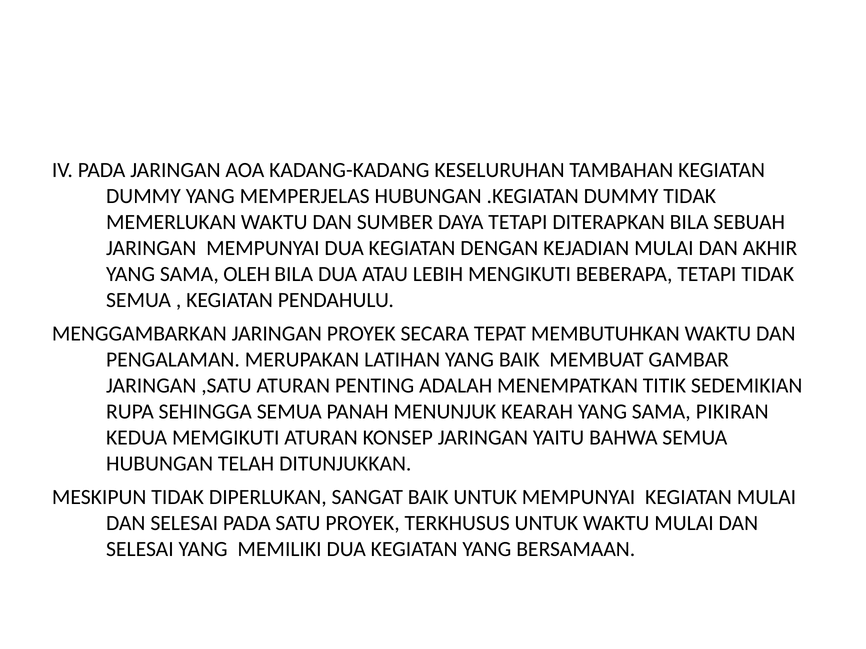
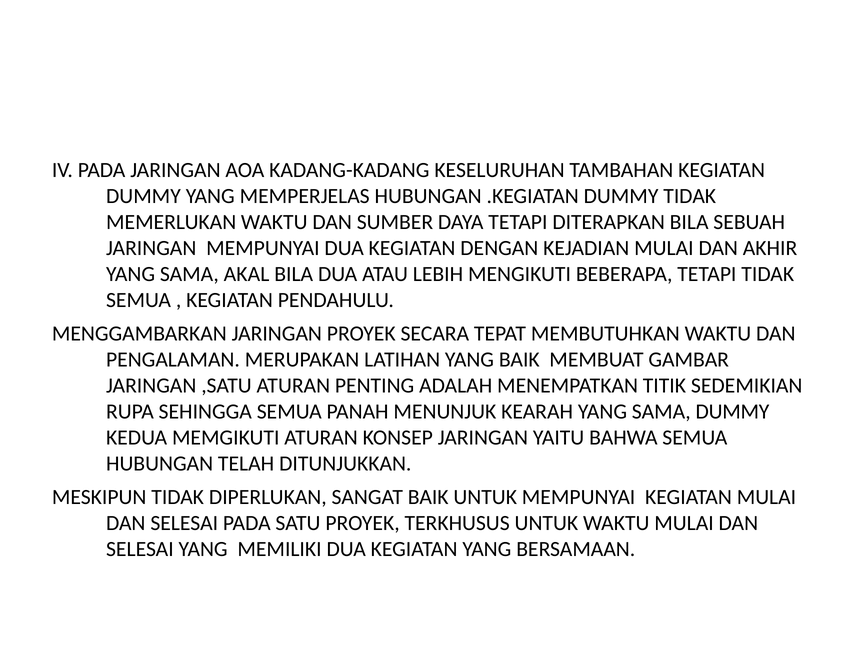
OLEH: OLEH -> AKAL (247, 274)
SAMA PIKIRAN: PIKIRAN -> DUMMY (732, 412)
